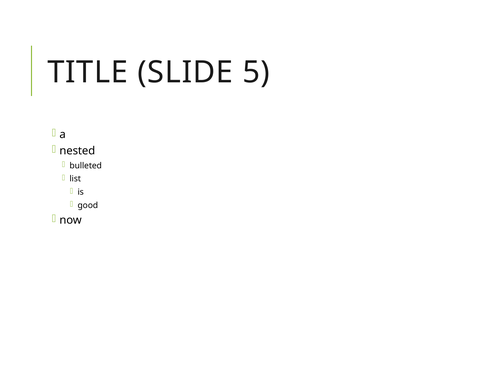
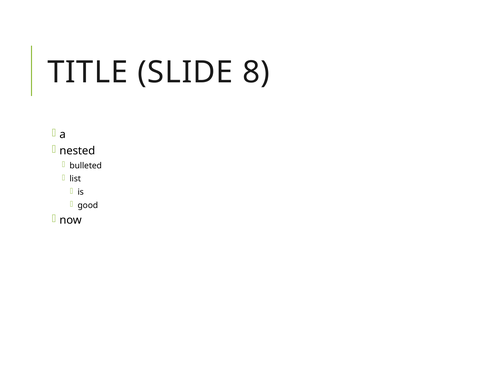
5: 5 -> 8 (256, 72)
